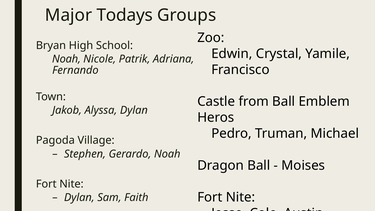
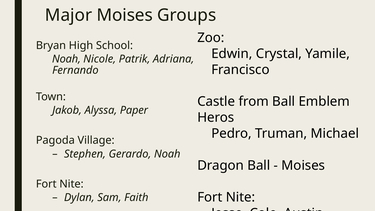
Major Todays: Todays -> Moises (125, 15)
Alyssa Dylan: Dylan -> Paper (134, 110)
